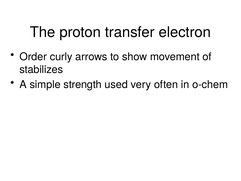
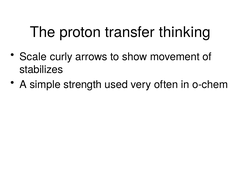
electron: electron -> thinking (185, 32)
Order: Order -> Scale (33, 57)
